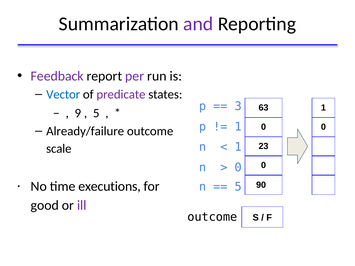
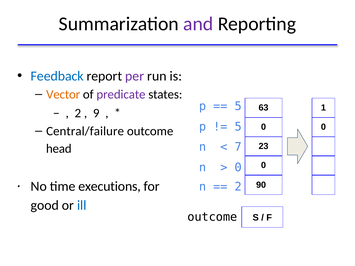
Feedback colour: purple -> blue (57, 76)
Vector colour: blue -> orange (63, 94)
3: 3 -> 5 (238, 106)
9: 9 -> 2 (78, 113)
5: 5 -> 9 (96, 113)
1: 1 -> 5 (238, 127)
Already/failure: Already/failure -> Central/failure (85, 131)
1: 1 -> 7 (238, 147)
scale: scale -> head (59, 149)
5: 5 -> 2 (238, 187)
ill colour: purple -> blue (82, 205)
